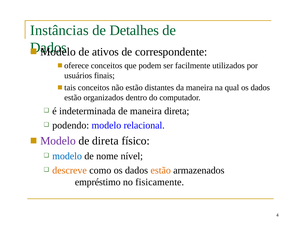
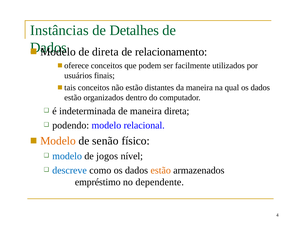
de ativos: ativos -> direta (105, 52)
correspondente: correspondente -> relacionamento (171, 52)
Modelo colour: purple -> orange (58, 141)
de direta: direta -> senão (105, 141)
nome: nome -> jogos (107, 156)
descreve colour: orange -> blue (70, 170)
fisicamente: fisicamente -> dependente (160, 182)
